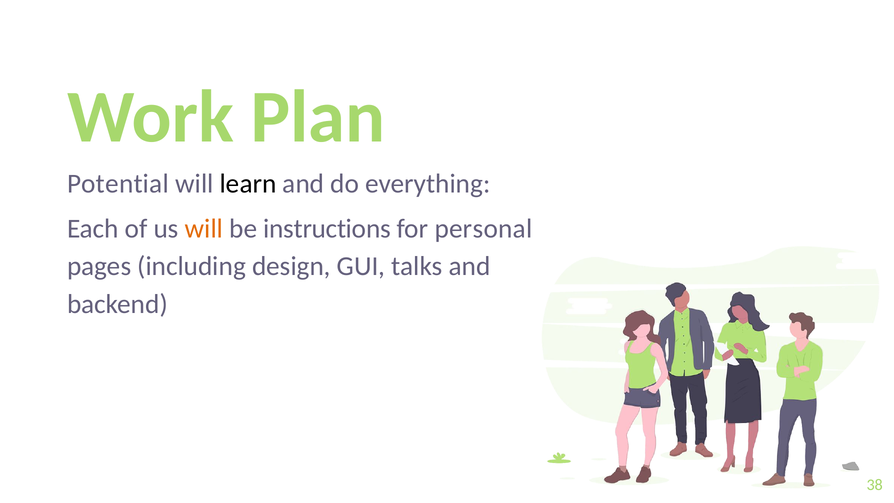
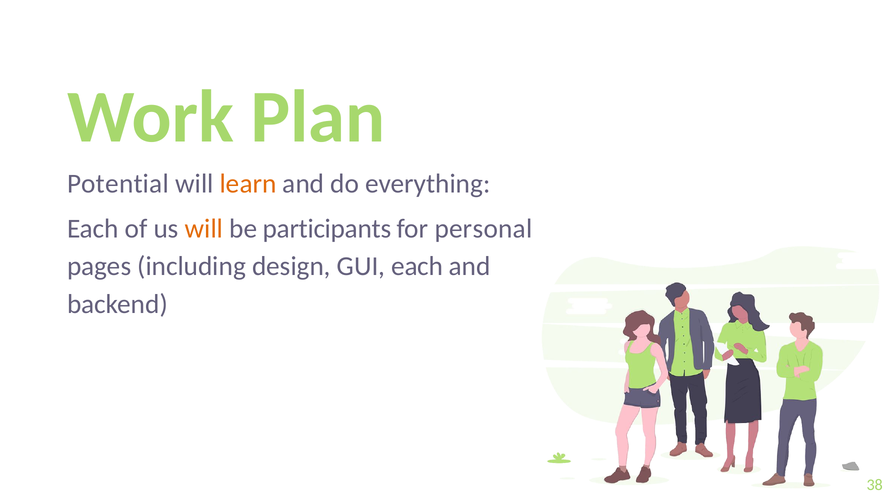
learn colour: black -> orange (248, 184)
instructions: instructions -> participants (327, 229)
GUI talks: talks -> each (417, 266)
